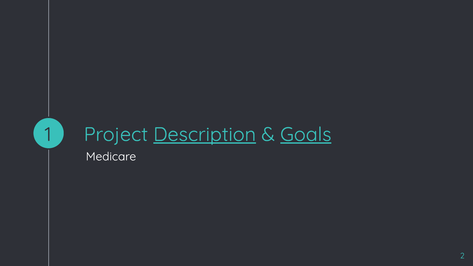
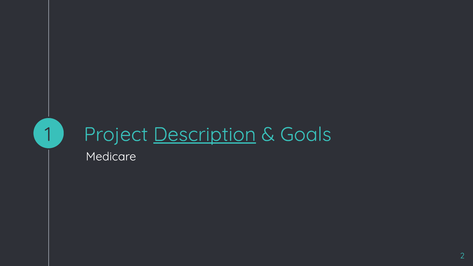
Goals underline: present -> none (306, 135)
